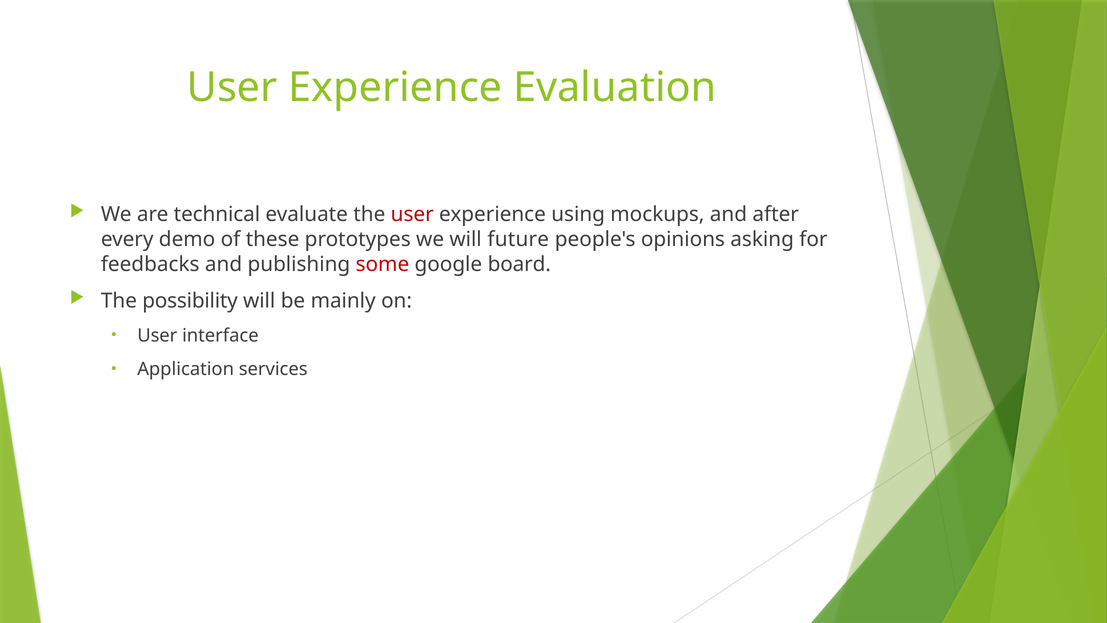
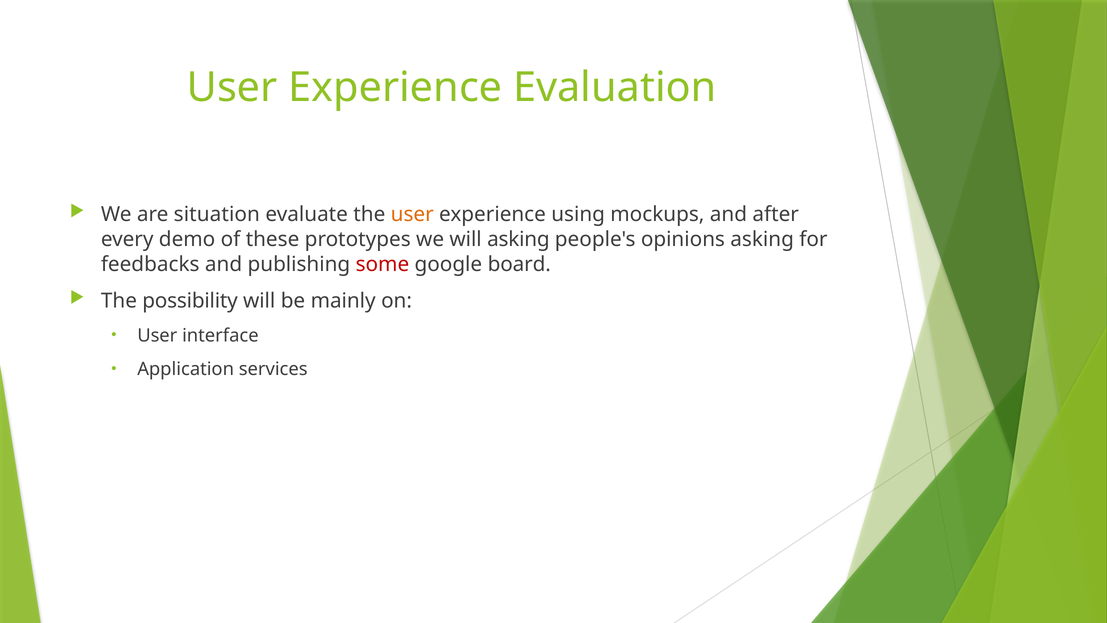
technical: technical -> situation (217, 214)
user colour: red -> orange (412, 214)
will future: future -> asking (518, 239)
